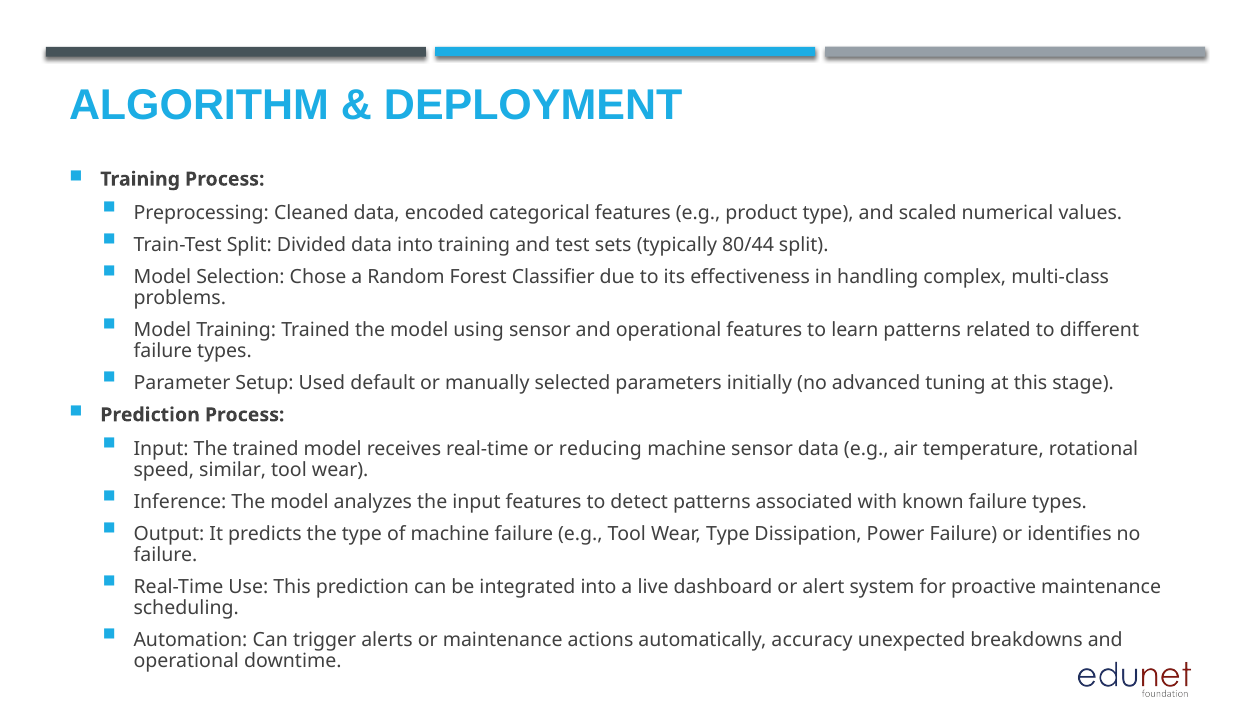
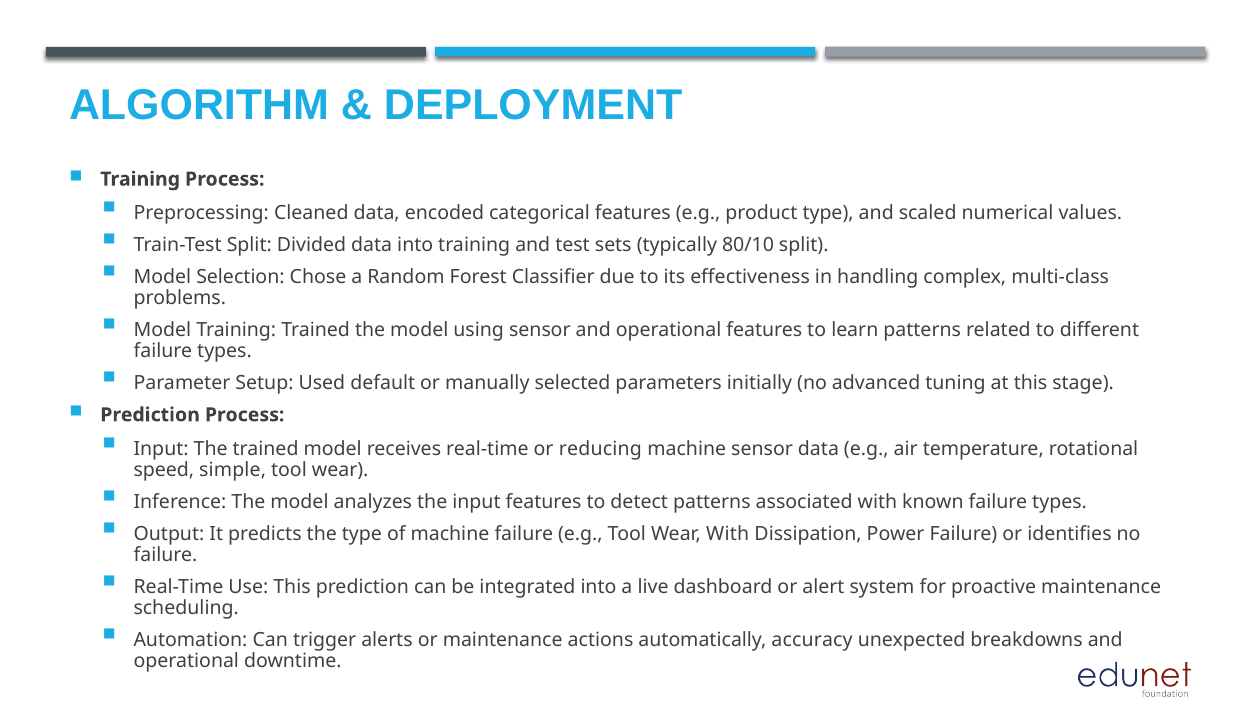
80/44: 80/44 -> 80/10 (748, 245)
similar: similar -> simple (233, 470)
Wear Type: Type -> With (728, 534)
